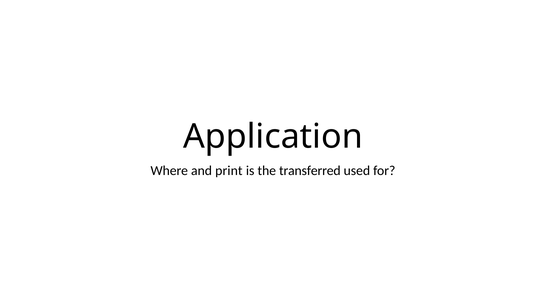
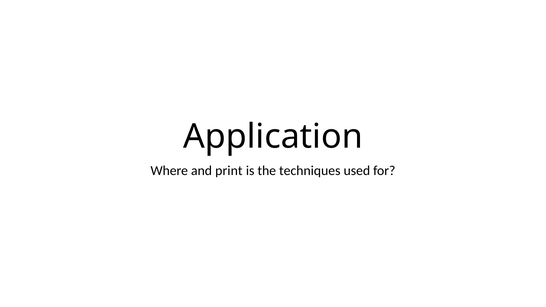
transferred: transferred -> techniques (310, 171)
